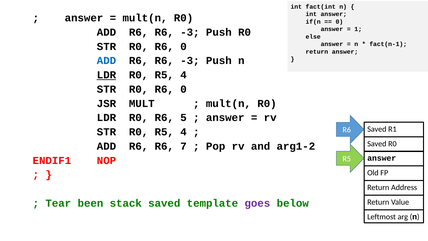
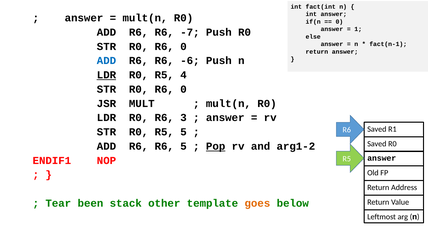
-3: -3 -> -7 (190, 32)
-3: -3 -> -6 (190, 61)
5: 5 -> 3 (184, 118)
STR R0 R5 4: 4 -> 5 (184, 132)
R6 7: 7 -> 5 (184, 146)
Pop underline: none -> present (216, 146)
stack saved: saved -> other (164, 203)
goes colour: purple -> orange (257, 203)
